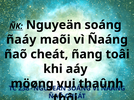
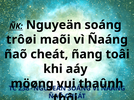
ñaáy: ñaáy -> trôøi (21, 40)
